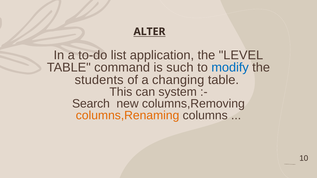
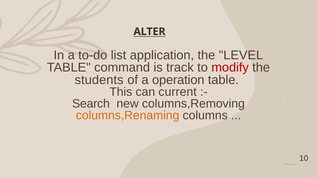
such: such -> track (180, 68)
modify colour: blue -> red (230, 68)
changing: changing -> operation (178, 80)
system: system -> current (178, 92)
